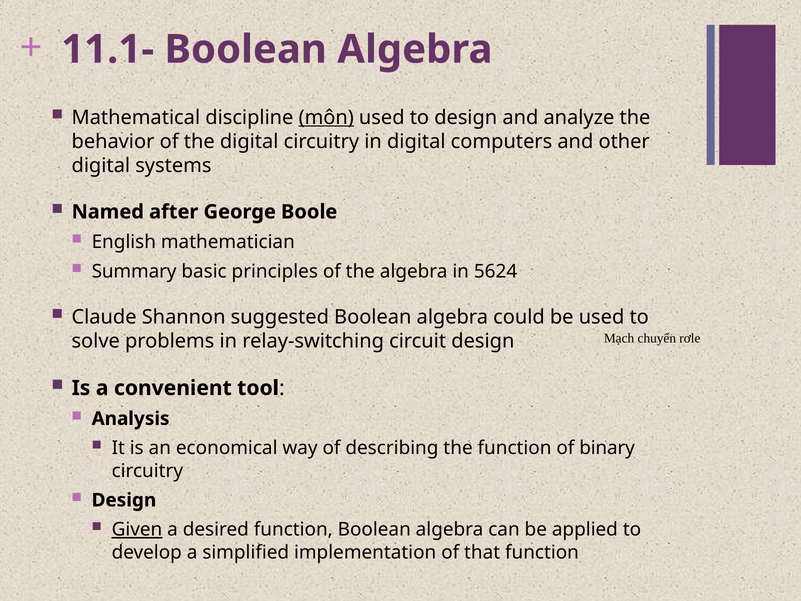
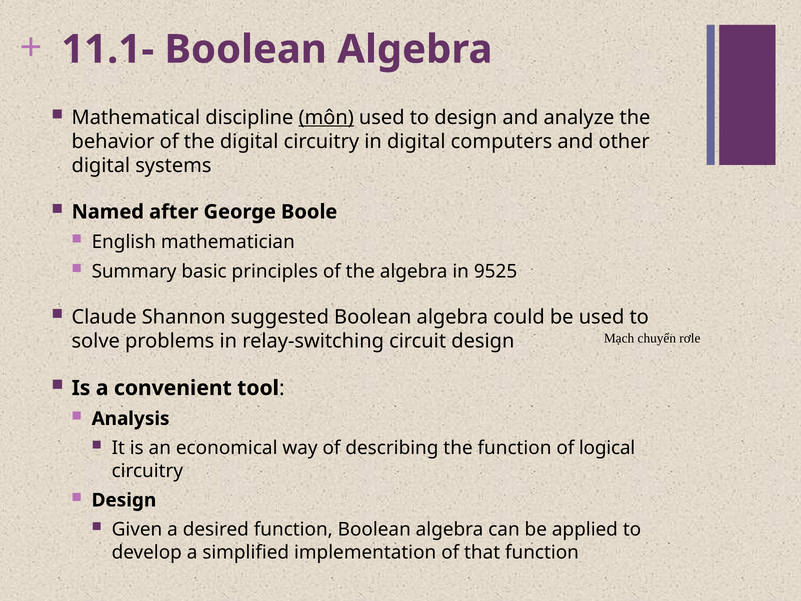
5624: 5624 -> 9525 (496, 271)
binary: binary -> logical (607, 448)
Given underline: present -> none (137, 529)
